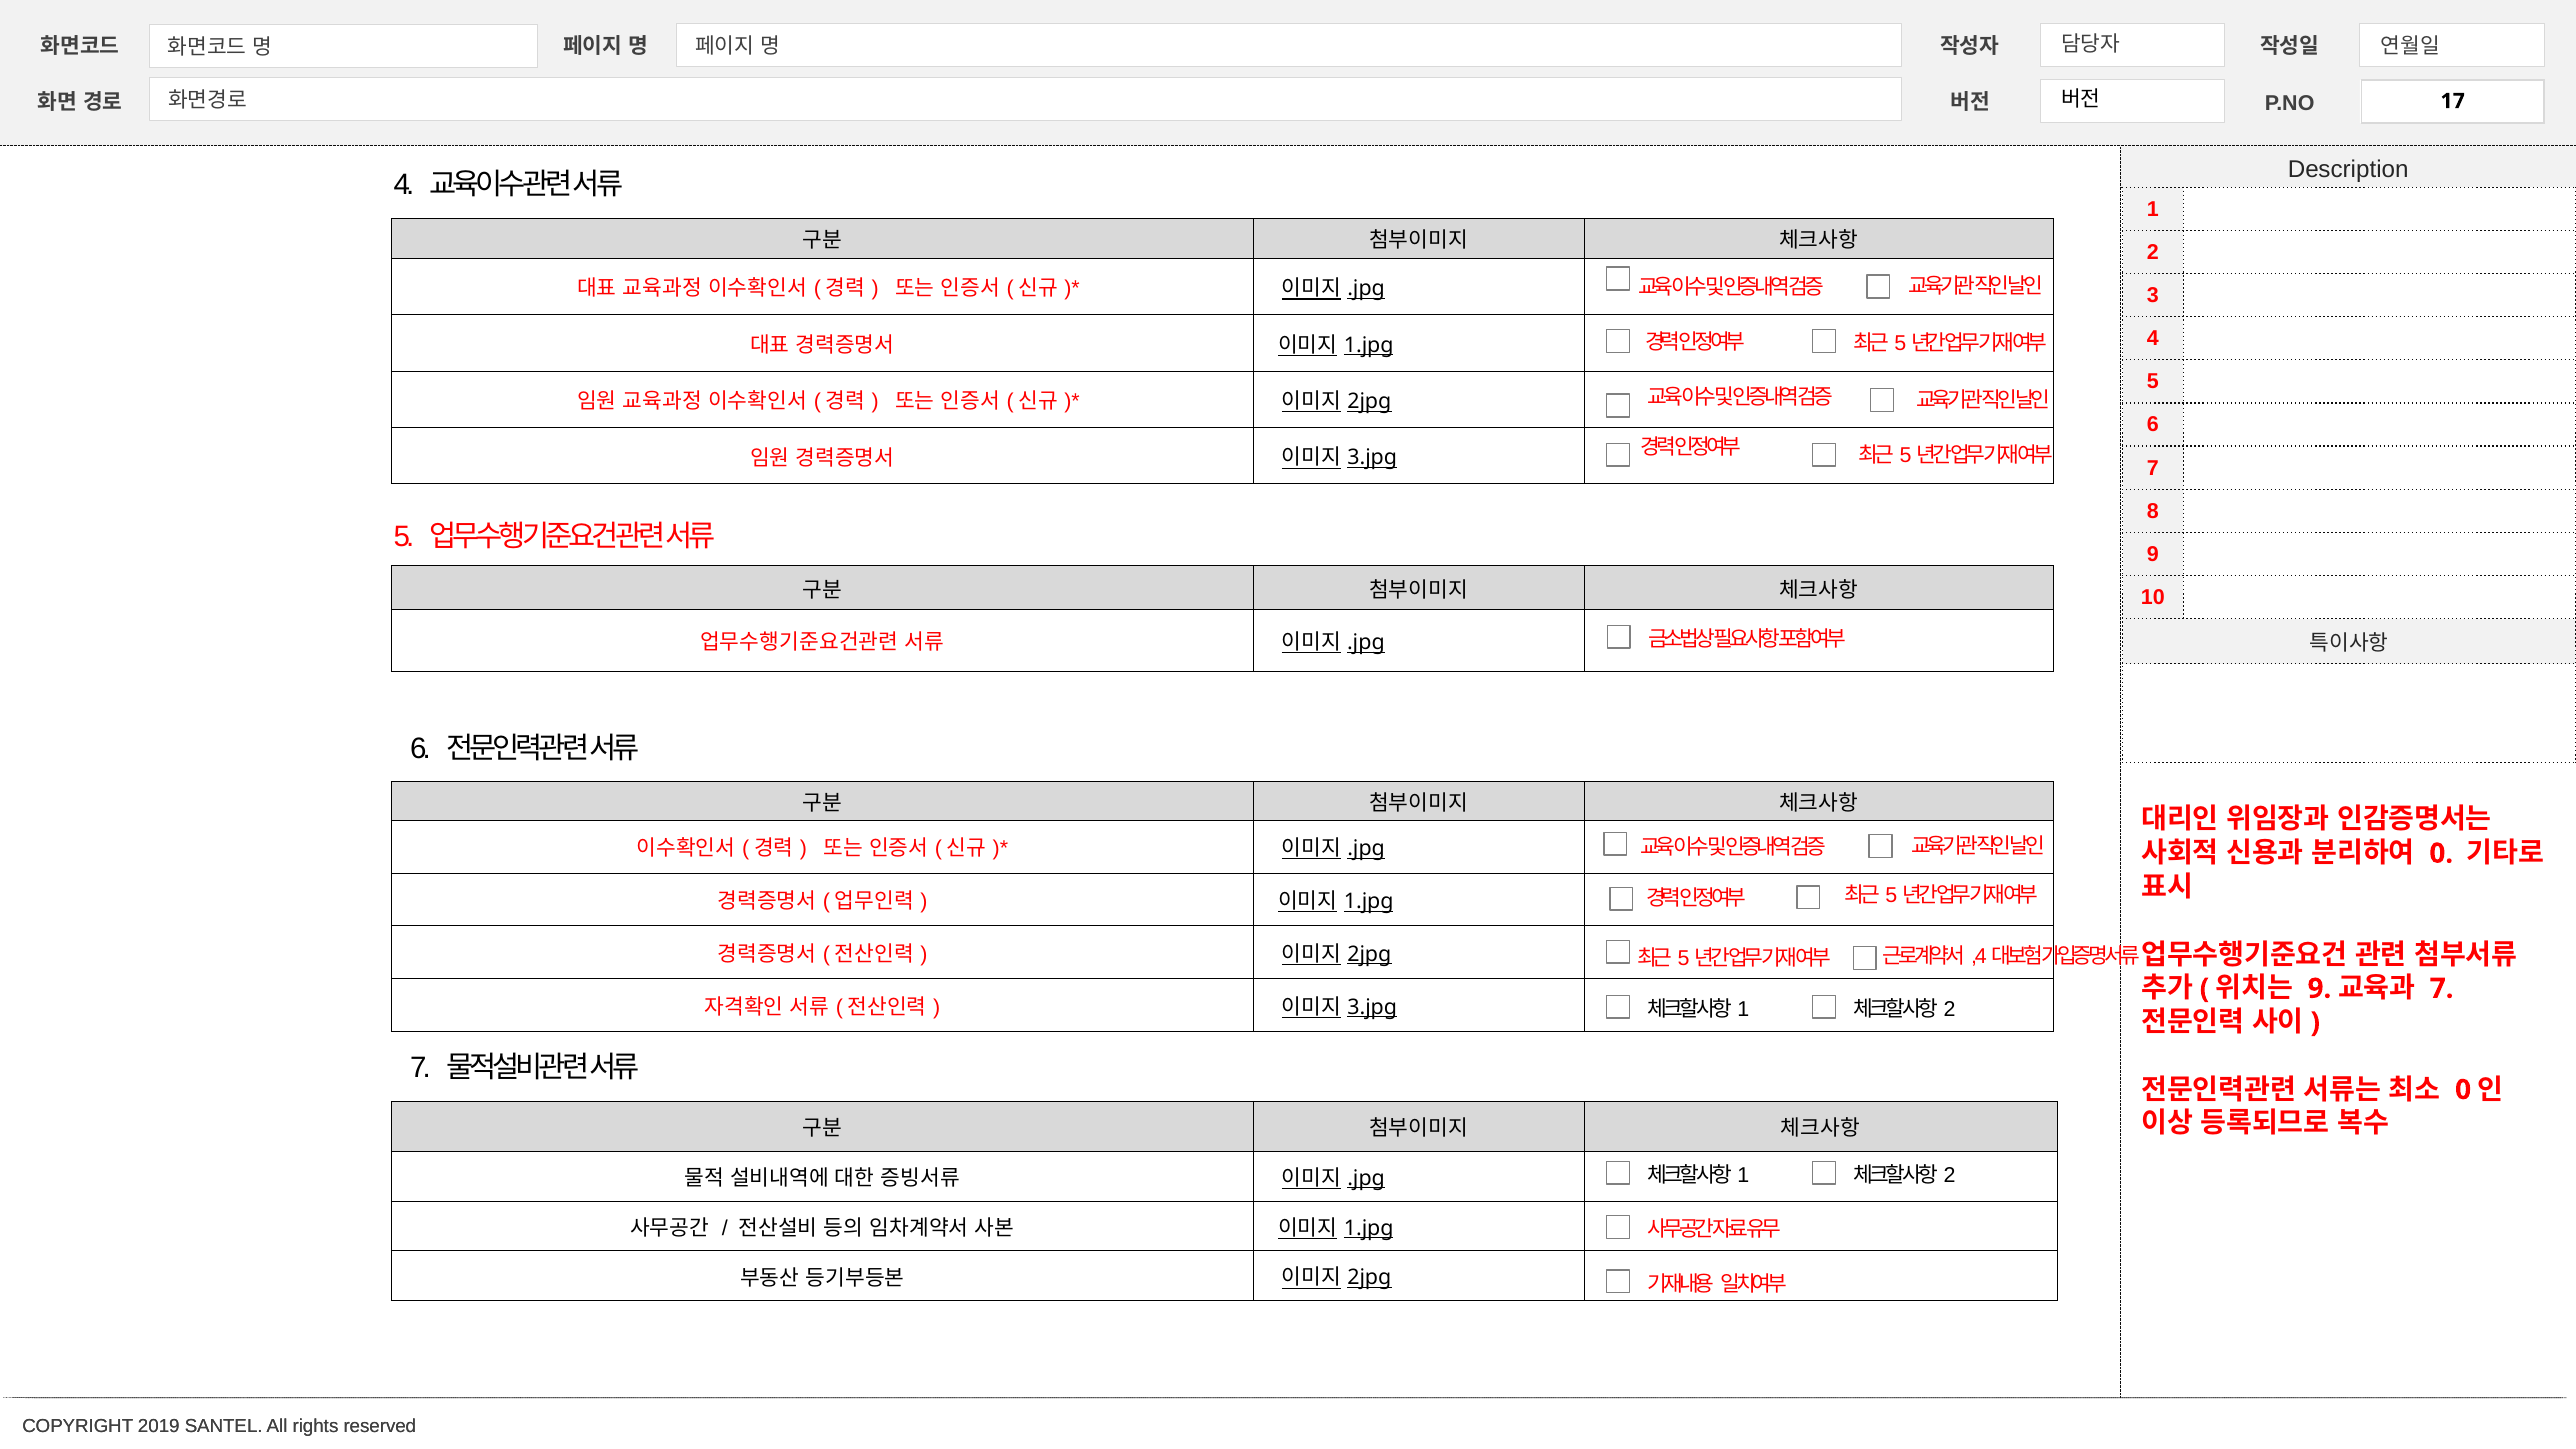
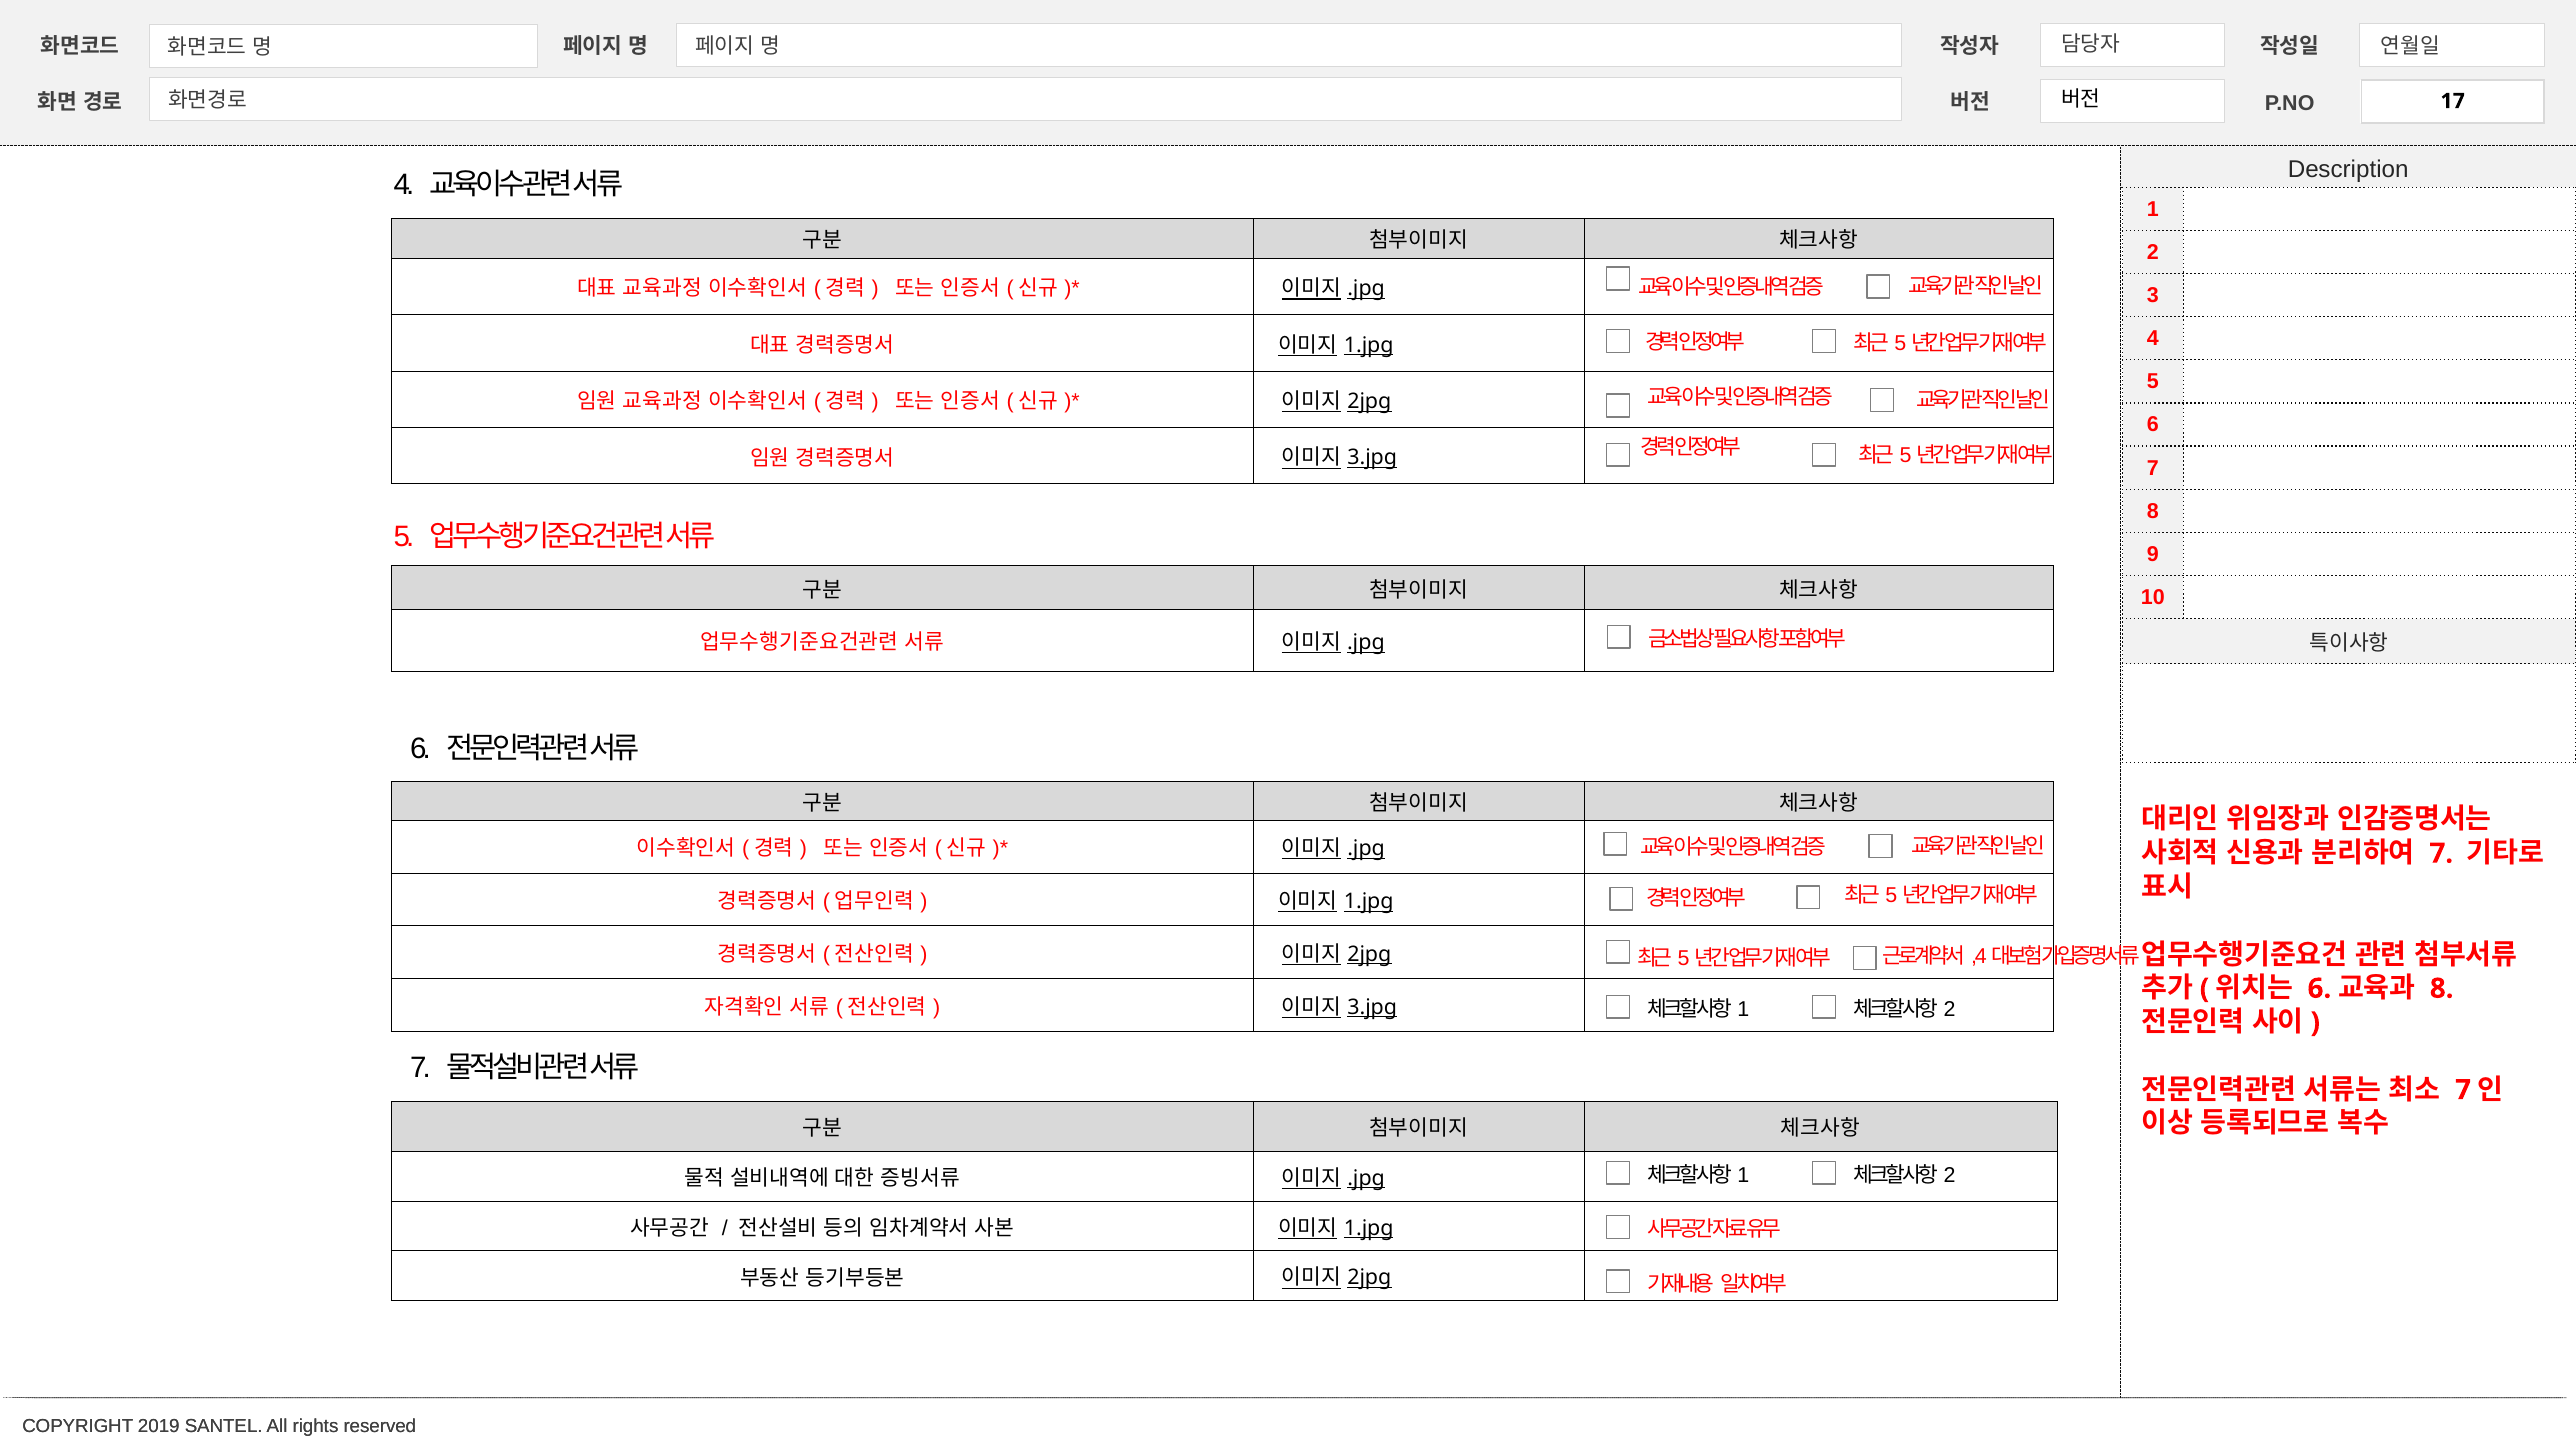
0: 0 -> 7 (2441, 853)
9: 9 -> 6 (2319, 988)
7: 7 -> 8 (2442, 988)
0: 0 -> 7 (2463, 1090)
